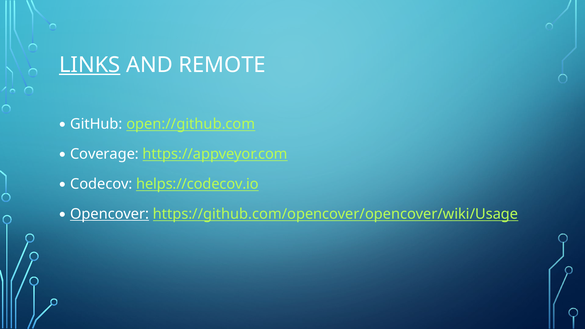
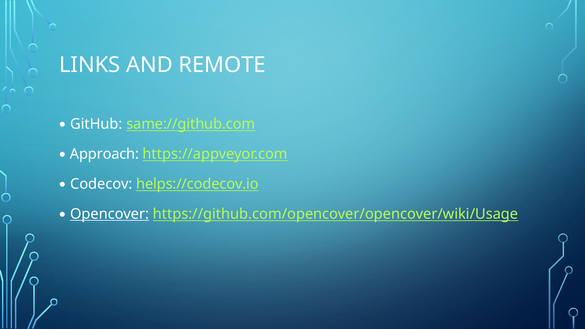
LINKS underline: present -> none (90, 65)
open://github.com: open://github.com -> same://github.com (191, 124)
Coverage: Coverage -> Approach (105, 154)
